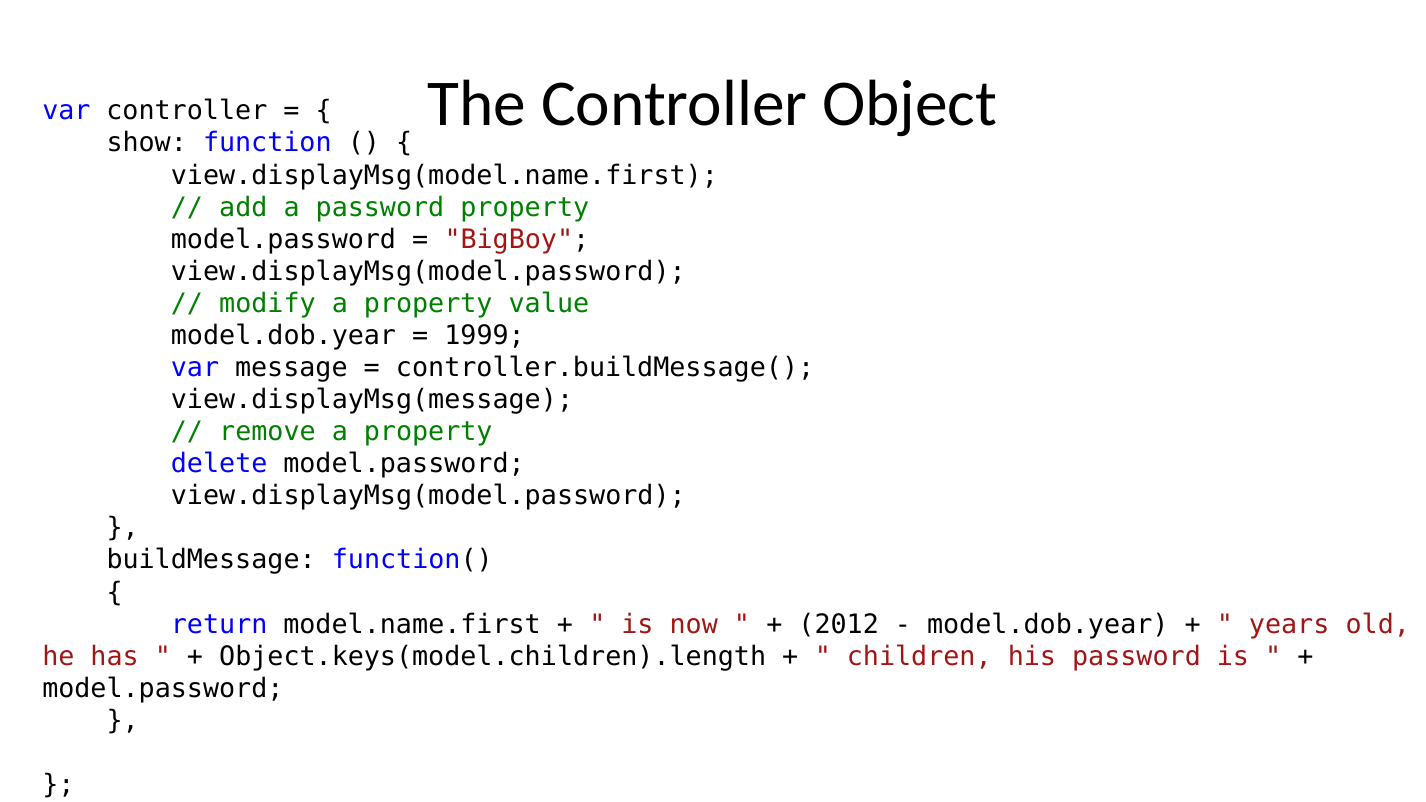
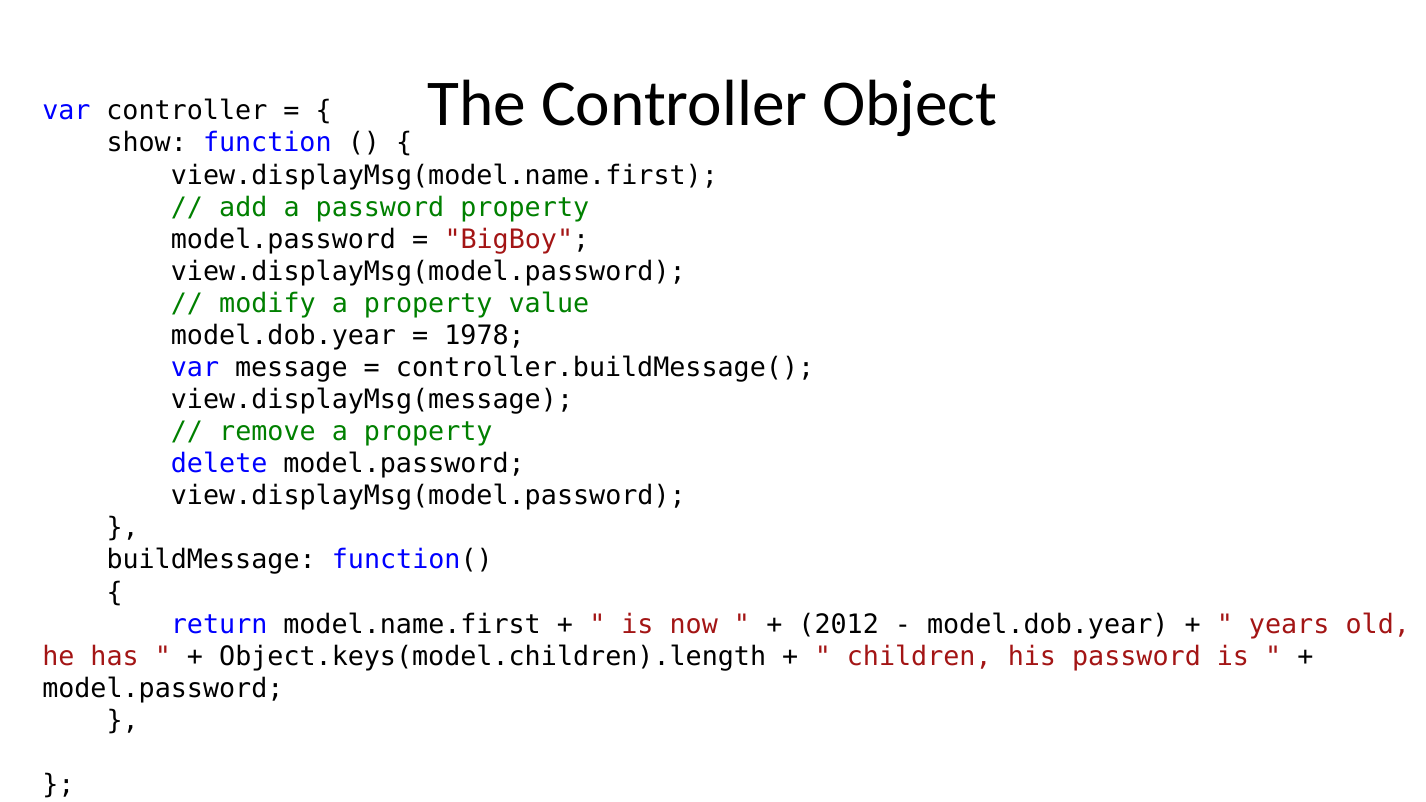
1999: 1999 -> 1978 (485, 336)
